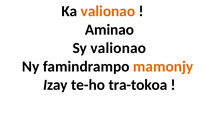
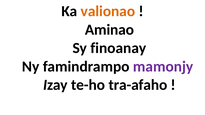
Sy valionao: valionao -> finoanay (118, 48)
mamonjy colour: orange -> purple (163, 67)
tra-tokoa: tra-tokoa -> tra-afaho (138, 85)
